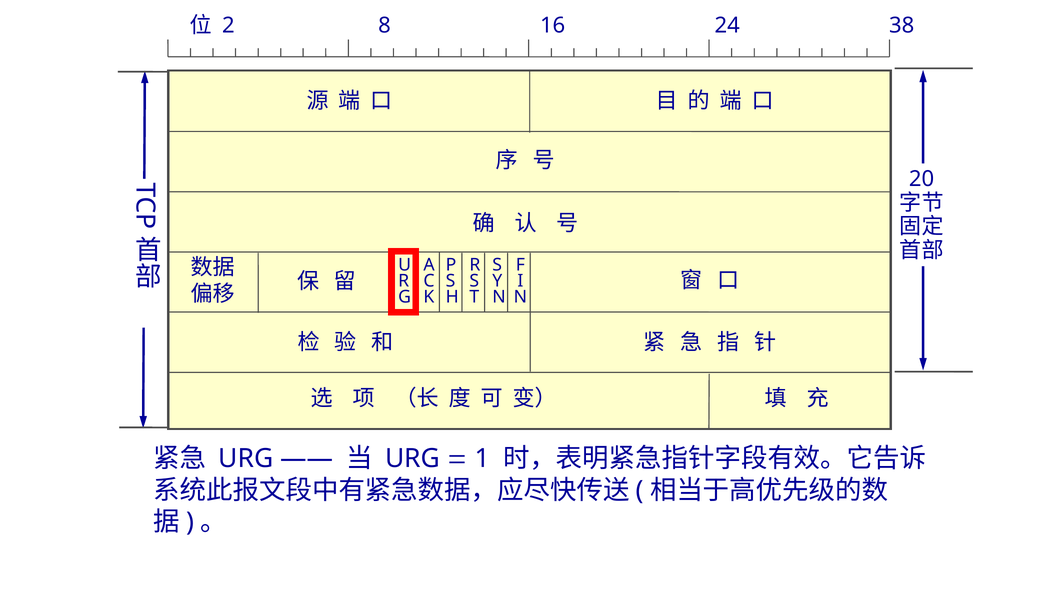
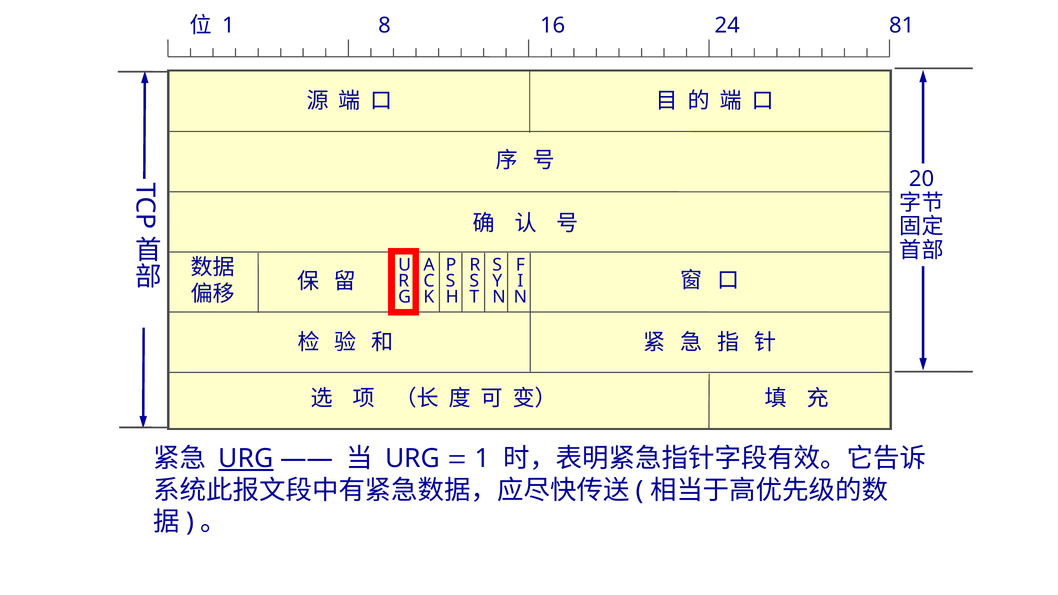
2: 2 -> 1 (228, 25)
38: 38 -> 81 (902, 25)
URG underline: none -> present (246, 459)
